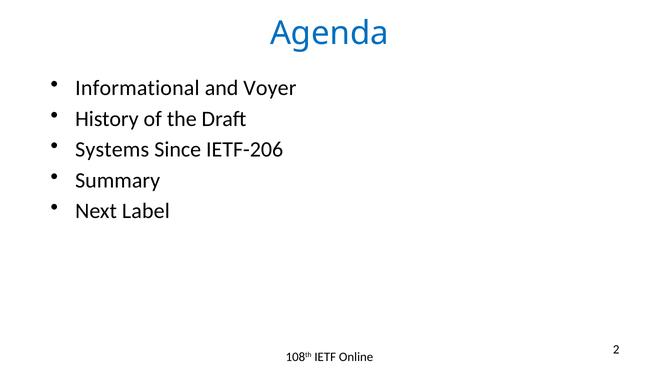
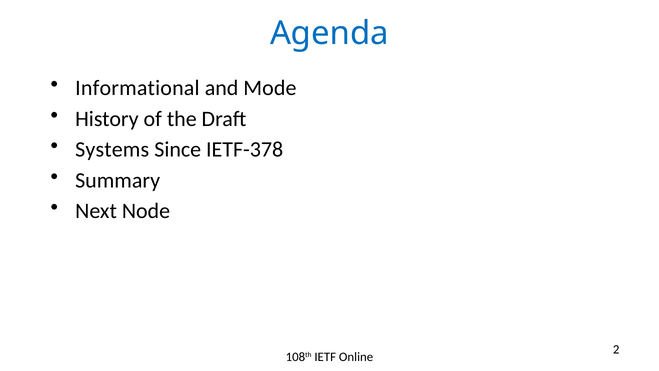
Voyer: Voyer -> Mode (270, 88)
IETF-206: IETF-206 -> IETF-378 (245, 150)
Label: Label -> Node (146, 211)
